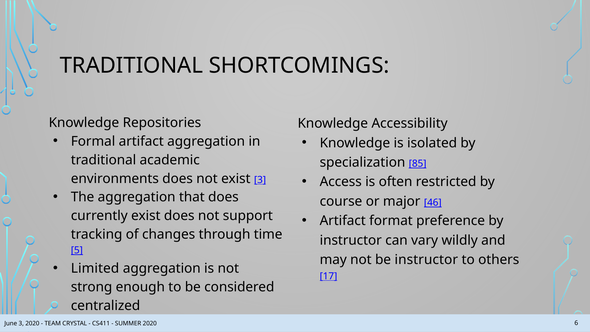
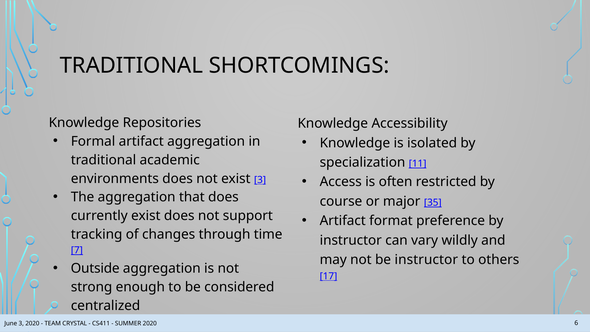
85: 85 -> 11 (418, 164)
46: 46 -> 35 (433, 202)
5: 5 -> 7 (77, 250)
Limited: Limited -> Outside (95, 268)
